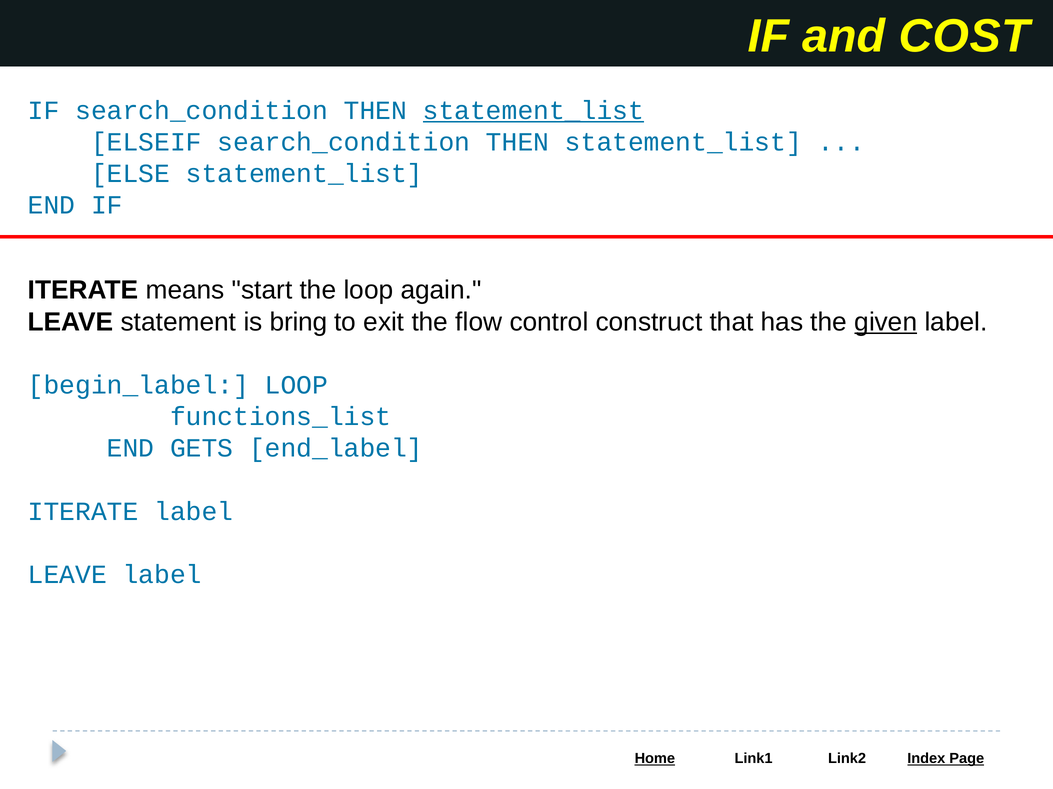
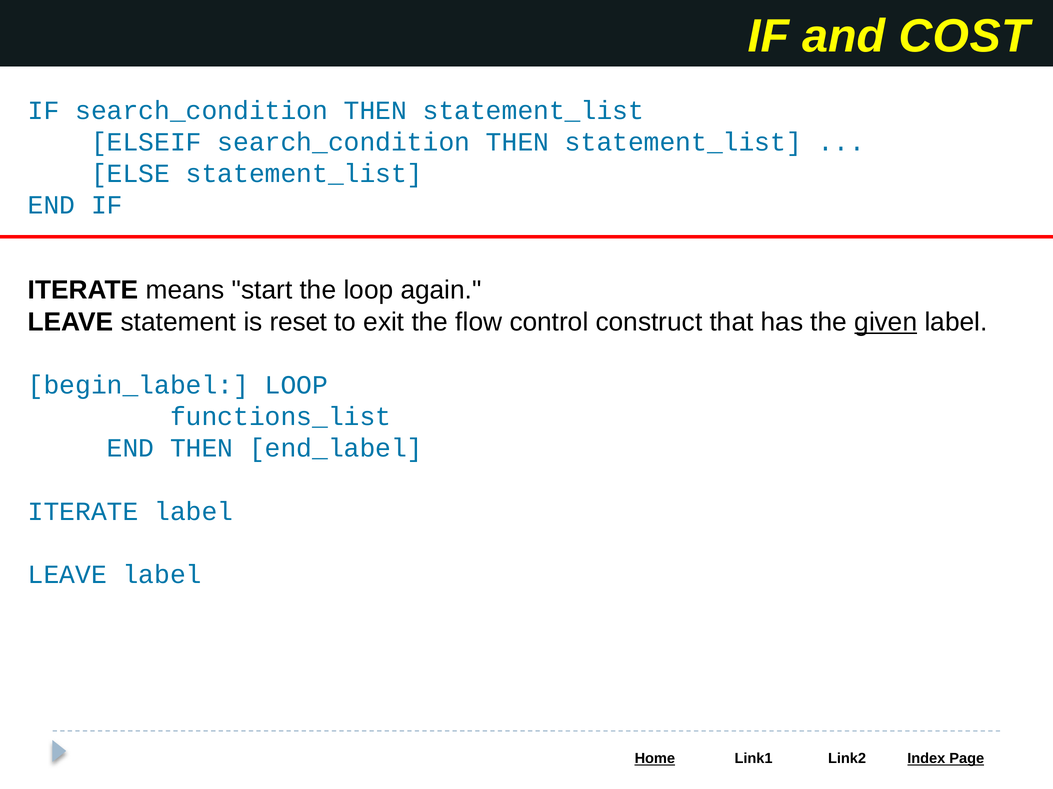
statement_list underline: present -> none (533, 111)
bring: bring -> reset (298, 322)
END GETS: GETS -> THEN (202, 449)
